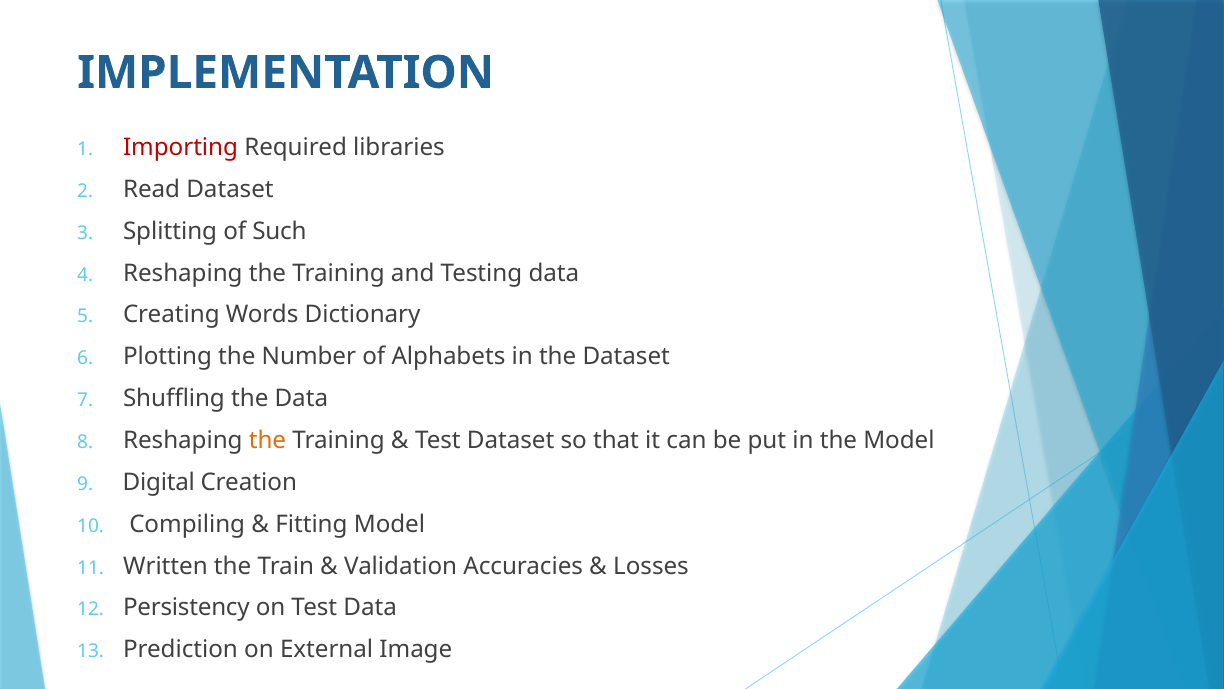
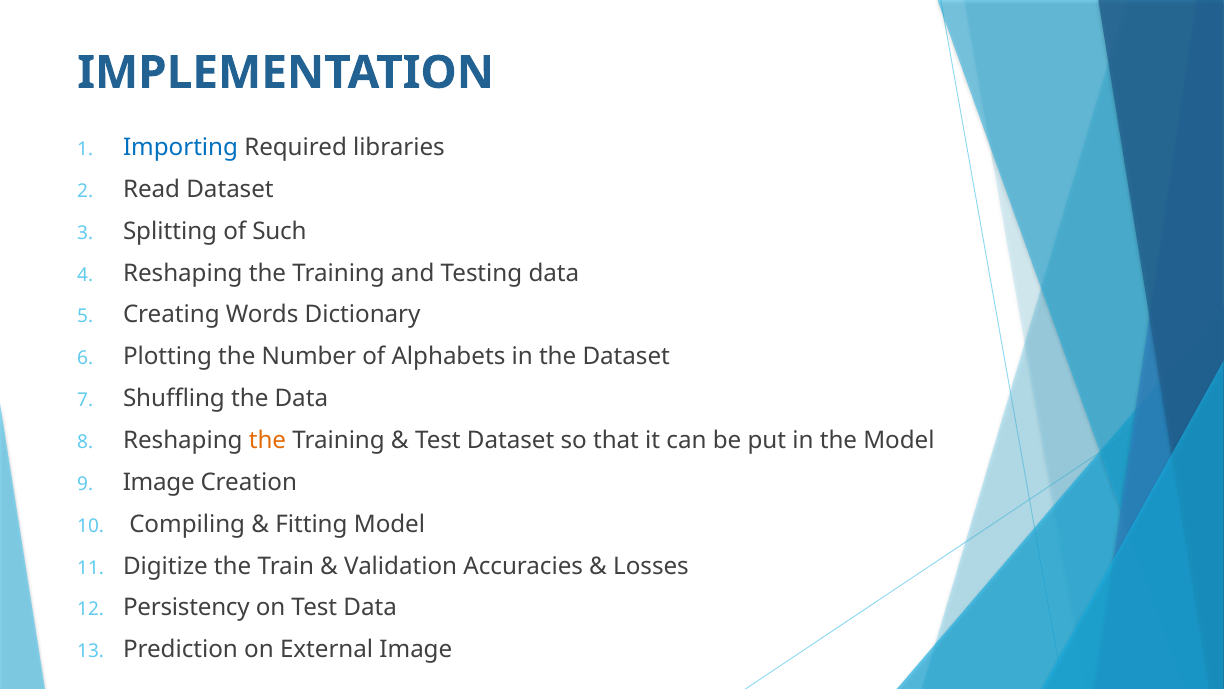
Importing colour: red -> blue (181, 147)
Digital: Digital -> Image (159, 482)
Written: Written -> Digitize (165, 566)
